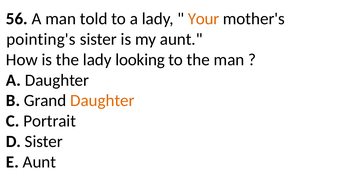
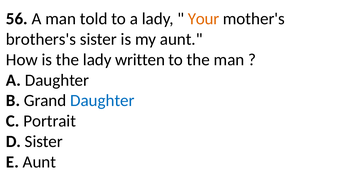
pointing's: pointing's -> brothers's (41, 39)
looking: looking -> written (140, 60)
Daughter colour: orange -> blue (102, 100)
